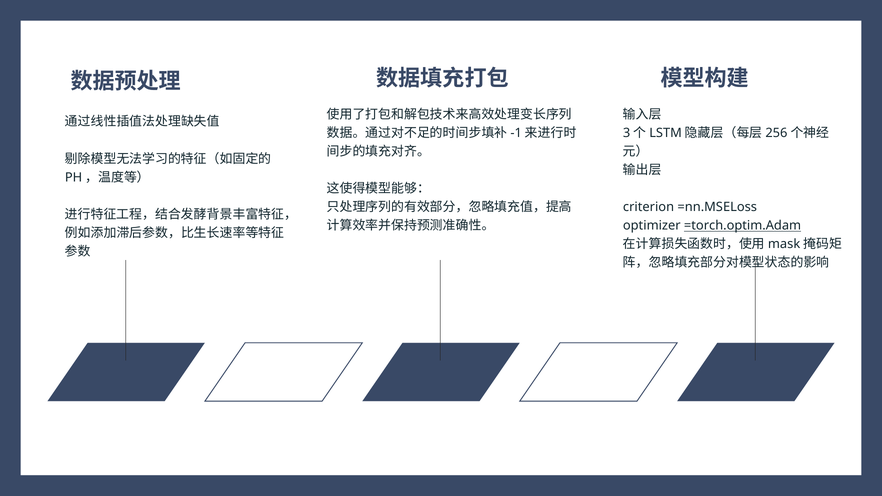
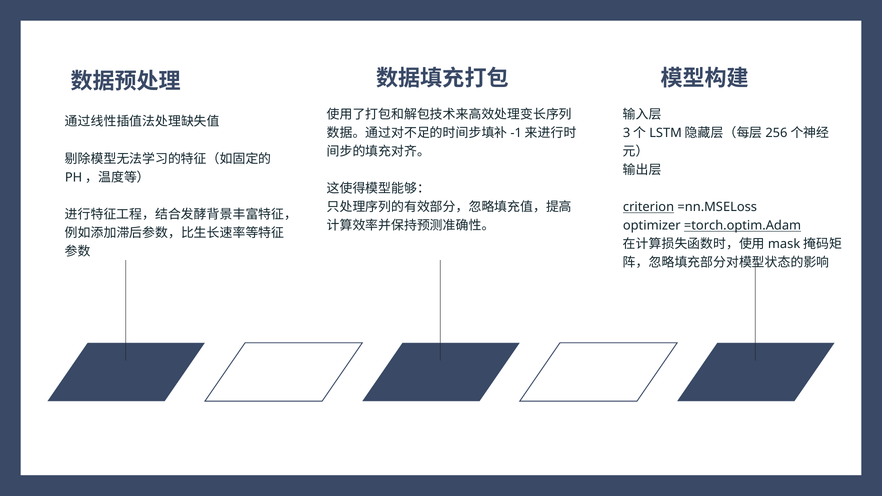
criterion underline: none -> present (649, 207)
